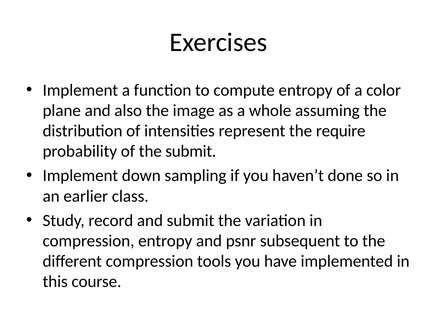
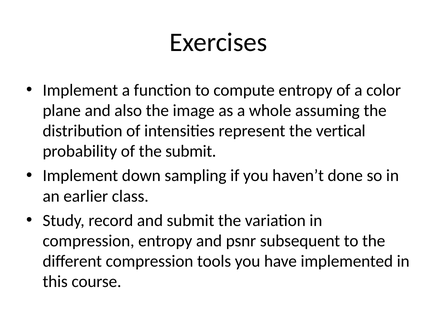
require: require -> vertical (341, 131)
